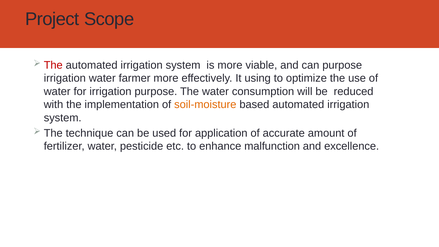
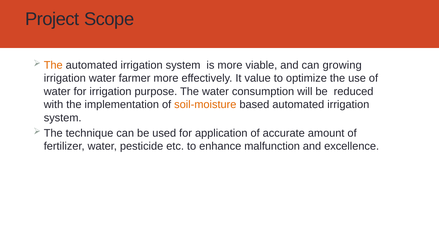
The colour: red -> orange (53, 65)
can purpose: purpose -> growing (342, 65)
using: using -> value (258, 78)
